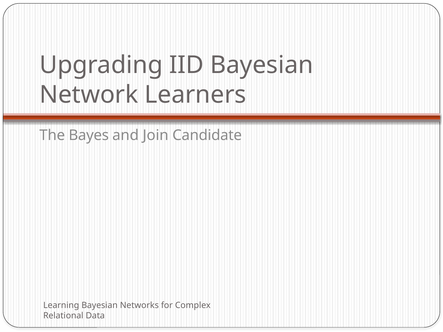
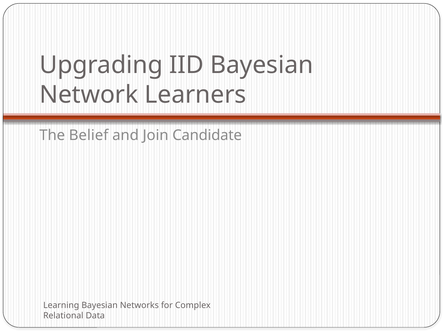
Bayes: Bayes -> Belief (89, 136)
